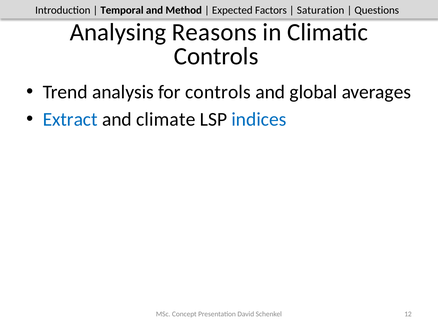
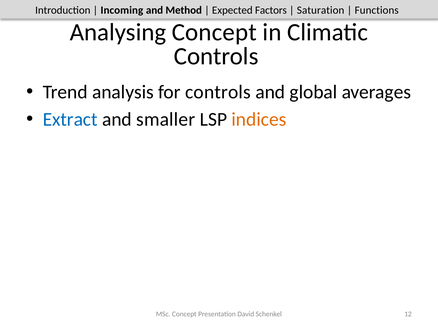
Temporal: Temporal -> Incoming (122, 10)
Questions: Questions -> Functions (377, 10)
Analysing Reasons: Reasons -> Concept (214, 32)
climate: climate -> smaller (166, 119)
indices colour: blue -> orange (259, 119)
